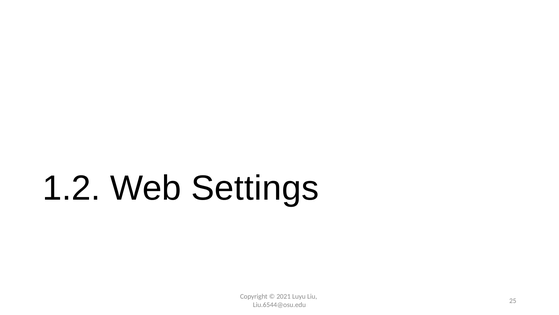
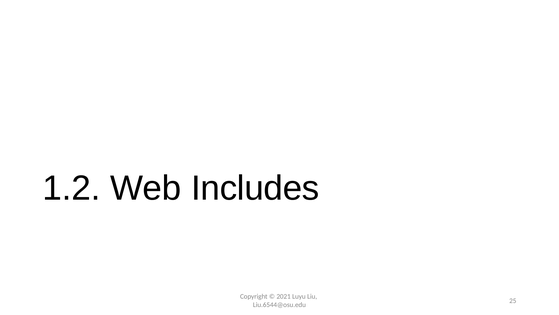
Settings: Settings -> Includes (255, 188)
